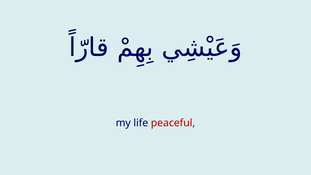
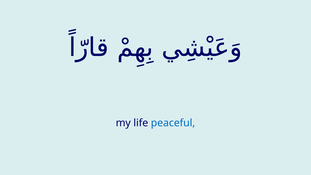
peaceful colour: red -> blue (173, 123)
